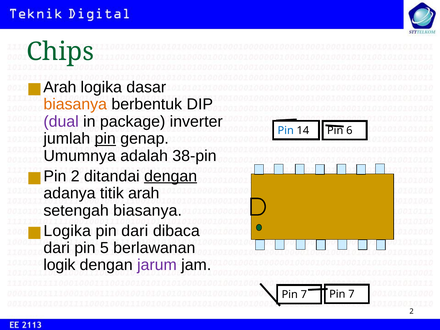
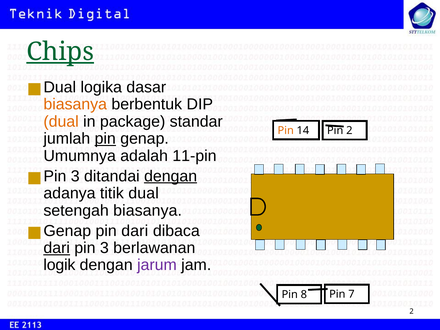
Chips underline: none -> present (60, 52)
Arah: Arah -> Dual (60, 87)
dual colour: purple -> orange (61, 122)
inverter: inverter -> standar (196, 122)
Pin colour: blue -> orange (286, 130)
Pin 6: 6 -> 2 (349, 131)
38-pin: 38-pin -> 11-pin (194, 156)
2: 2 -> 3 (75, 176)
titik arah: arah -> dual (144, 193)
Logika: Logika -> Genap (67, 231)
dari underline: none -> present (57, 248)
5: 5 -> 3 (104, 248)
7: 7 -> 8 (304, 295)
